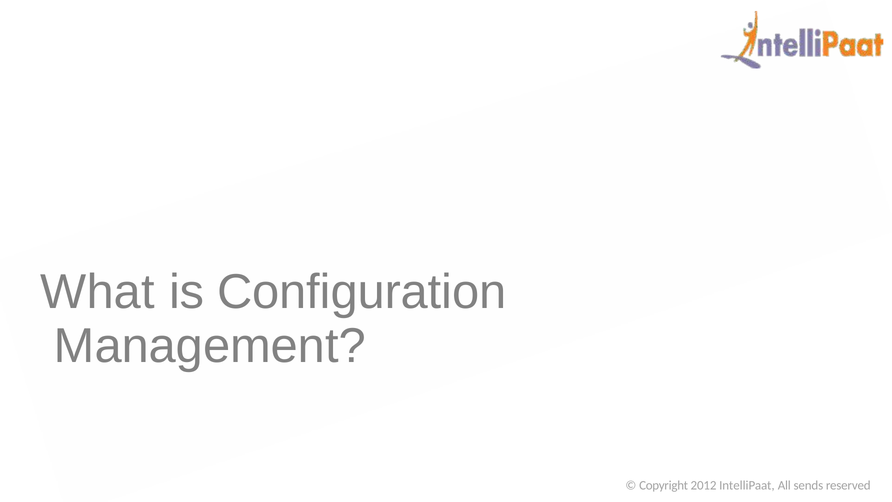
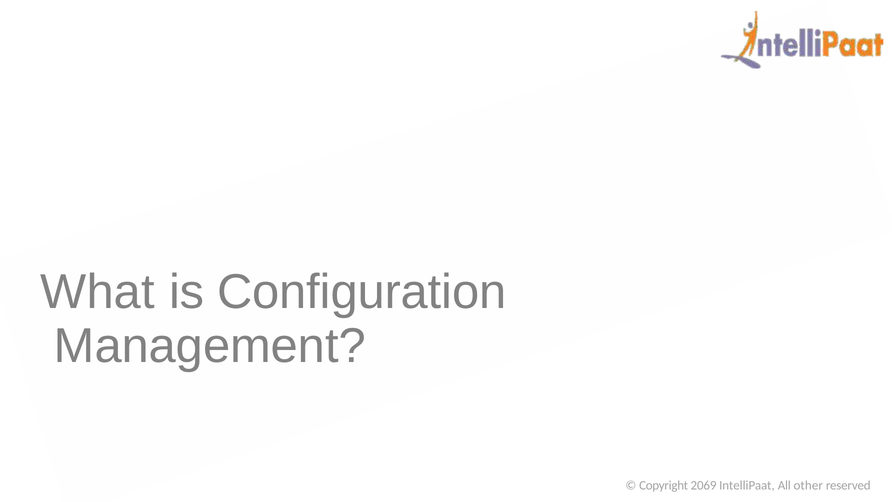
2012: 2012 -> 2069 (704, 485)
sends: sends -> other (808, 485)
